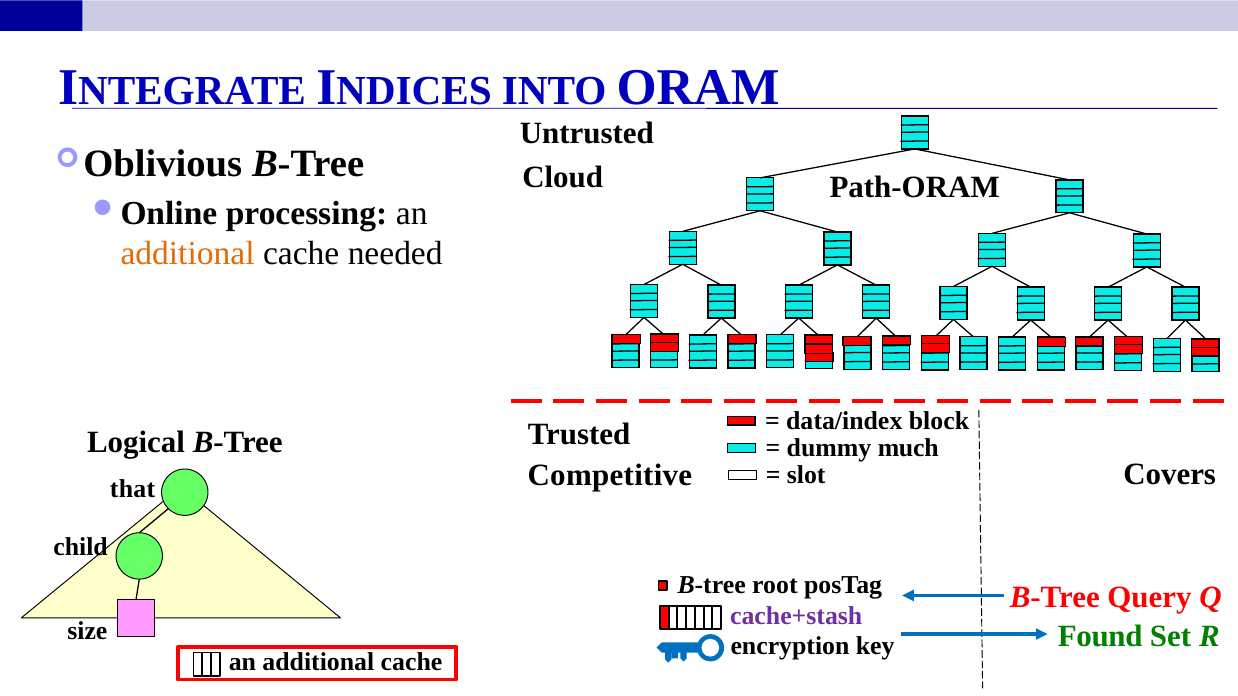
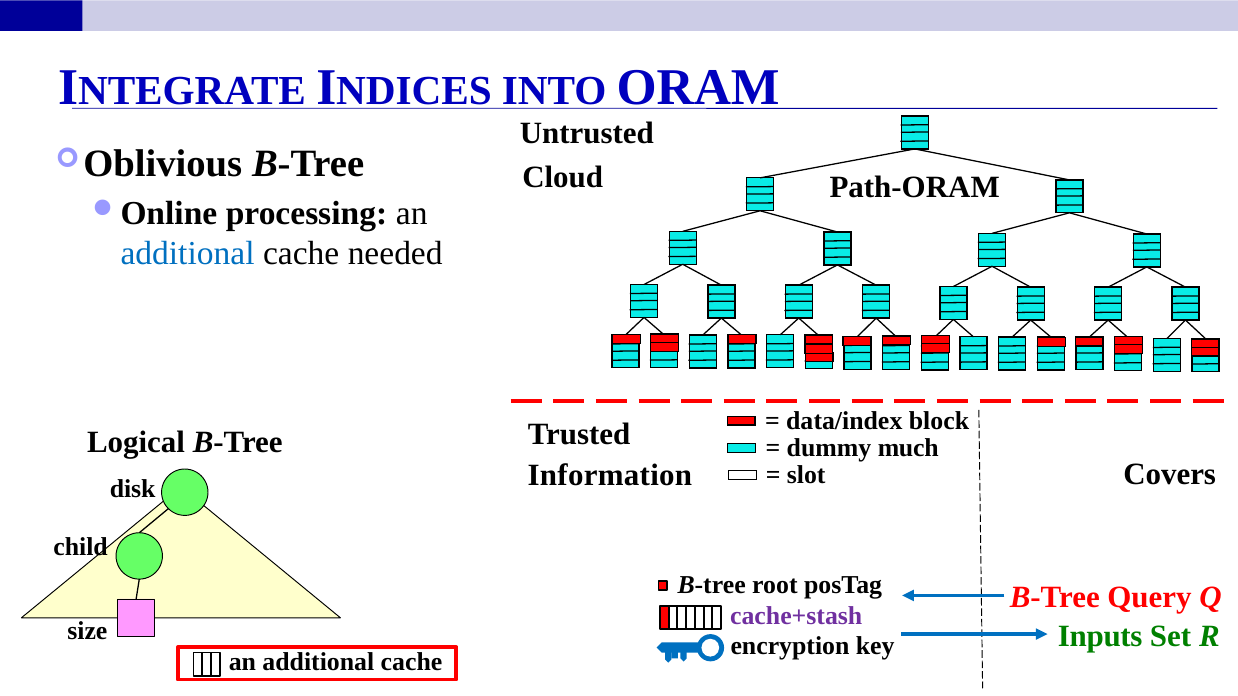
additional colour: orange -> blue (188, 254)
Competitive: Competitive -> Information (610, 476)
that: that -> disk (133, 489)
Found: Found -> Inputs (1100, 636)
